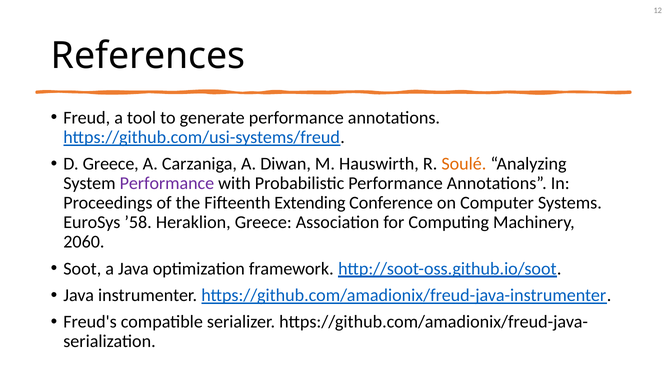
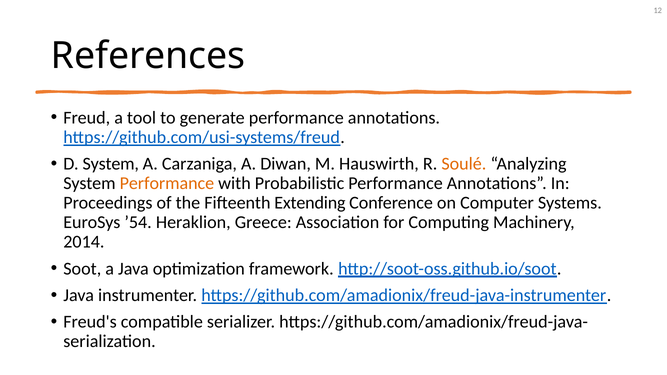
D Greece: Greece -> System (111, 164)
Performance colour: purple -> orange (167, 184)
’58: ’58 -> ’54 (138, 223)
2060: 2060 -> 2014 (84, 242)
